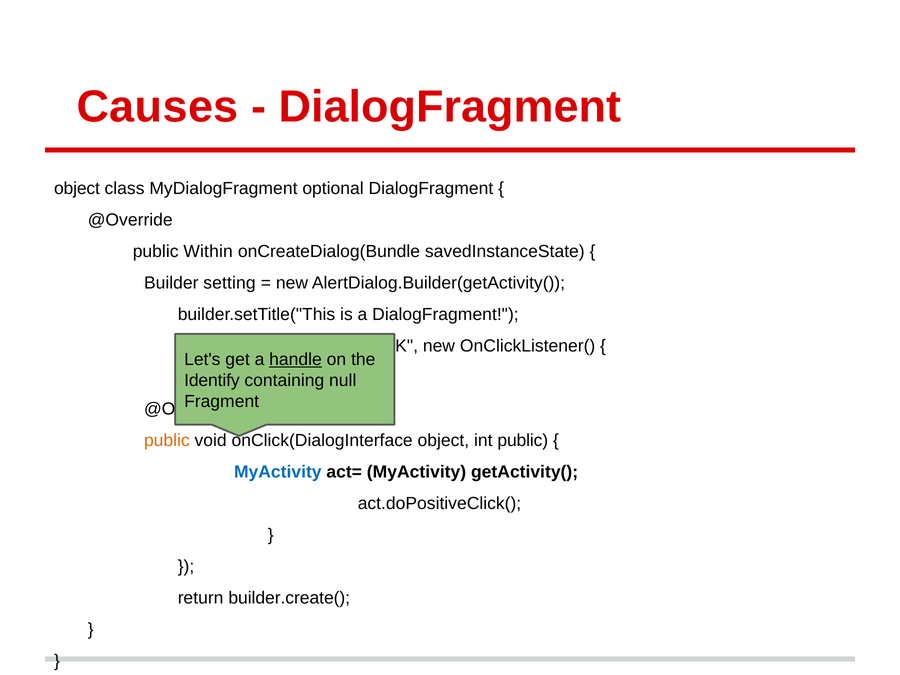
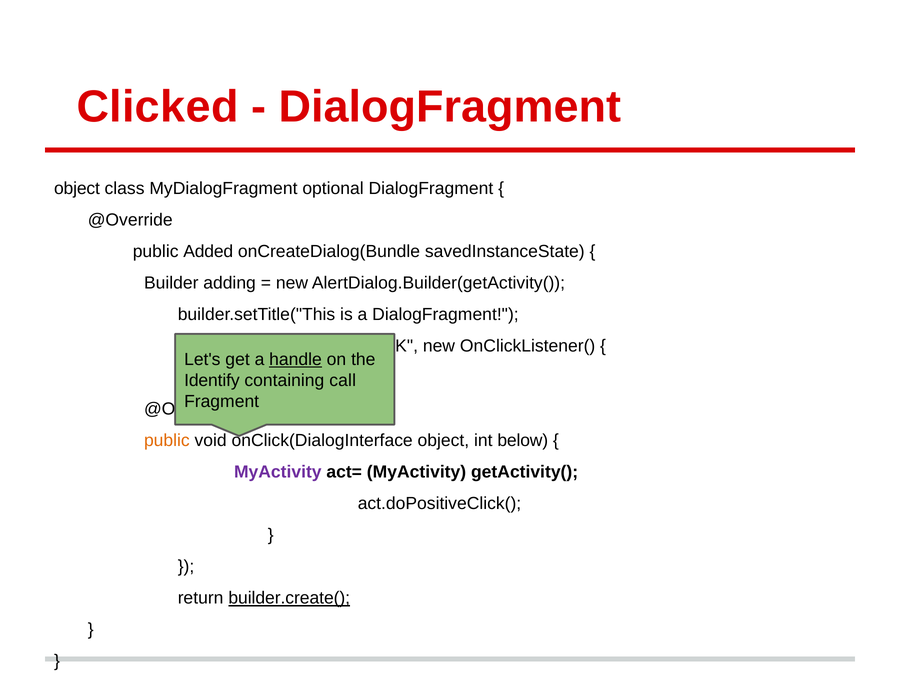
Causes: Causes -> Clicked (158, 107)
Within: Within -> Added (208, 252)
setting: setting -> adding (230, 283)
null: null -> call (343, 380)
int public: public -> below (523, 441)
MyActivity colour: blue -> purple (278, 472)
builder.create( underline: none -> present (289, 598)
